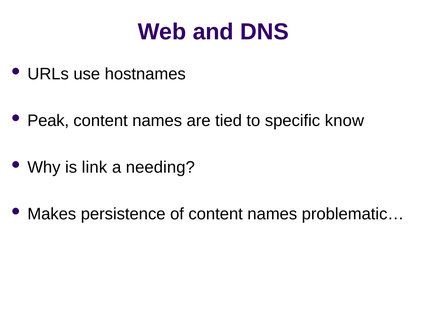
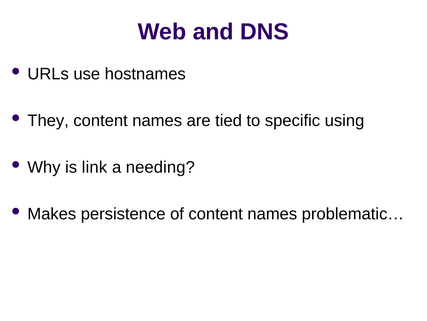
Peak: Peak -> They (48, 120)
know: know -> using (345, 120)
